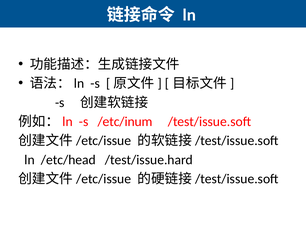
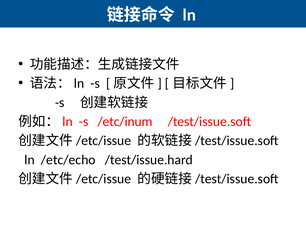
/etc/head: /etc/head -> /etc/echo (68, 159)
